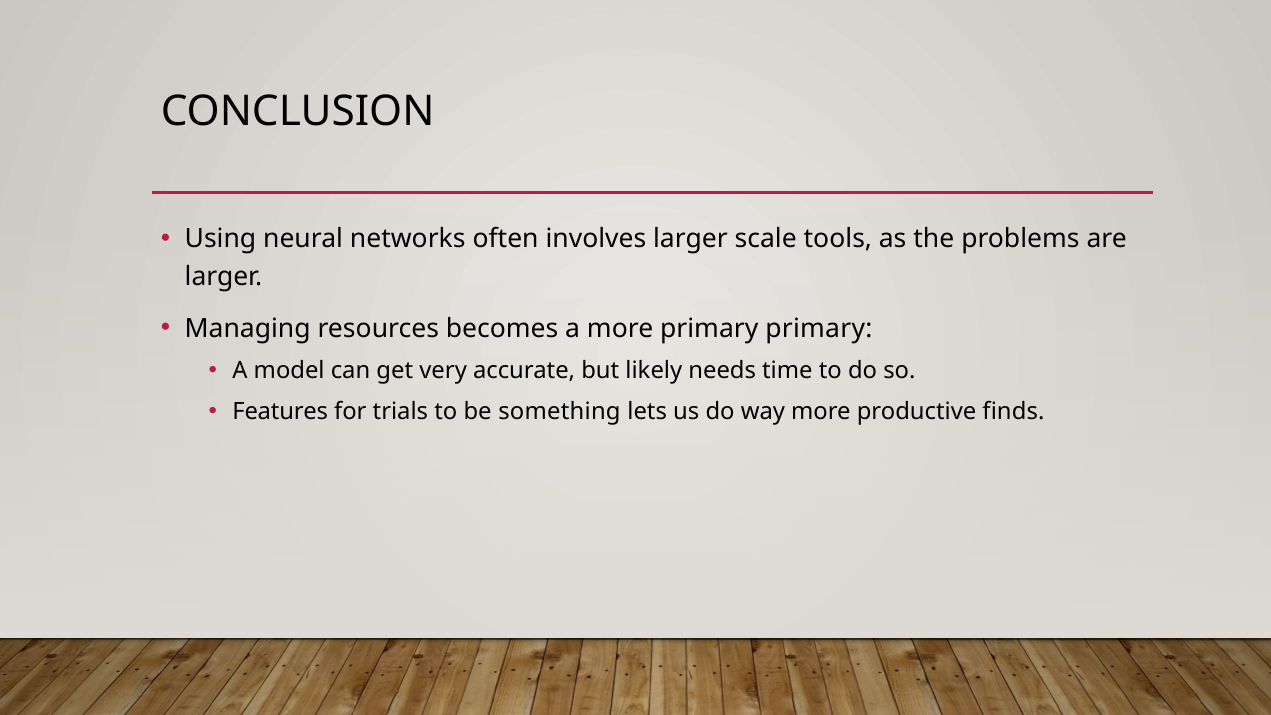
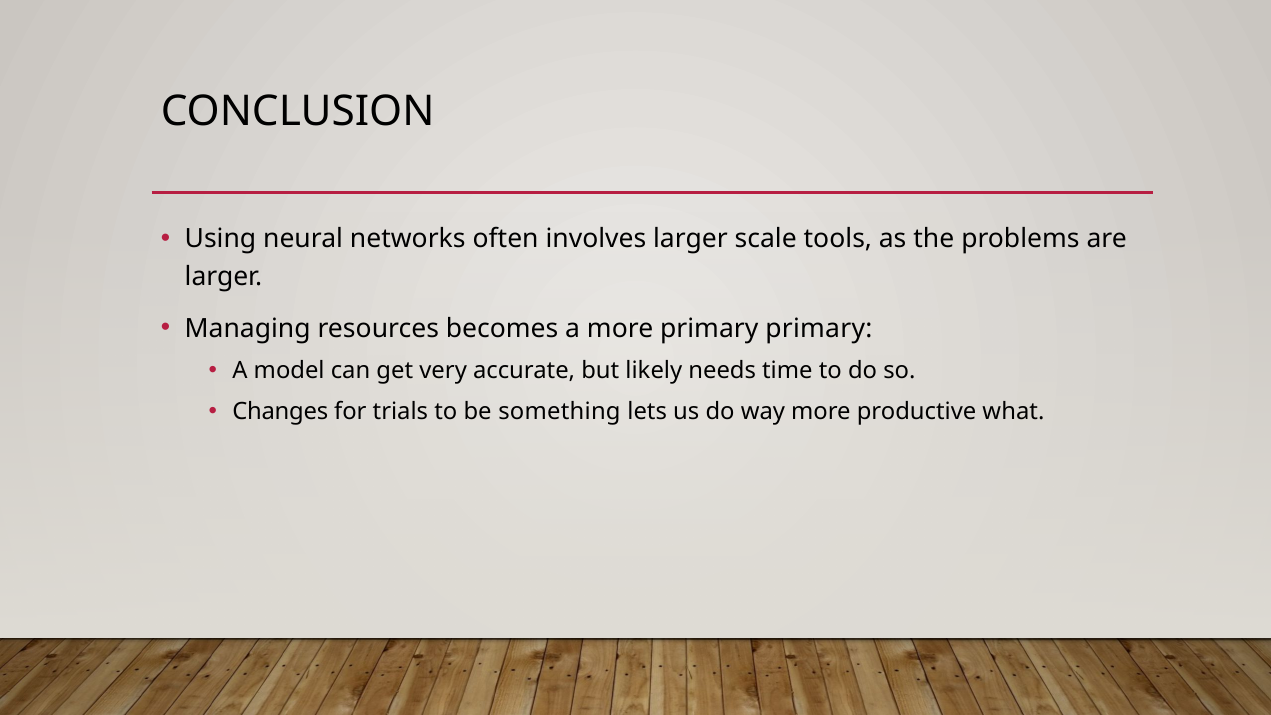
Features: Features -> Changes (280, 412)
finds: finds -> what (1013, 412)
